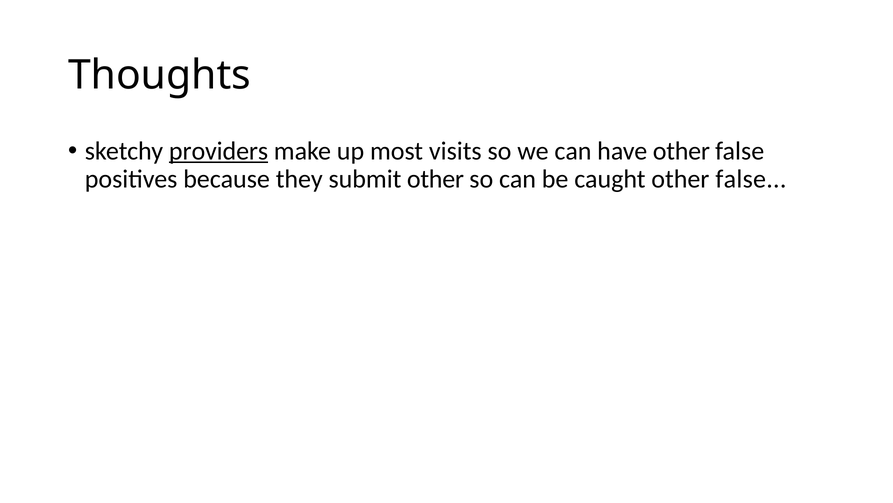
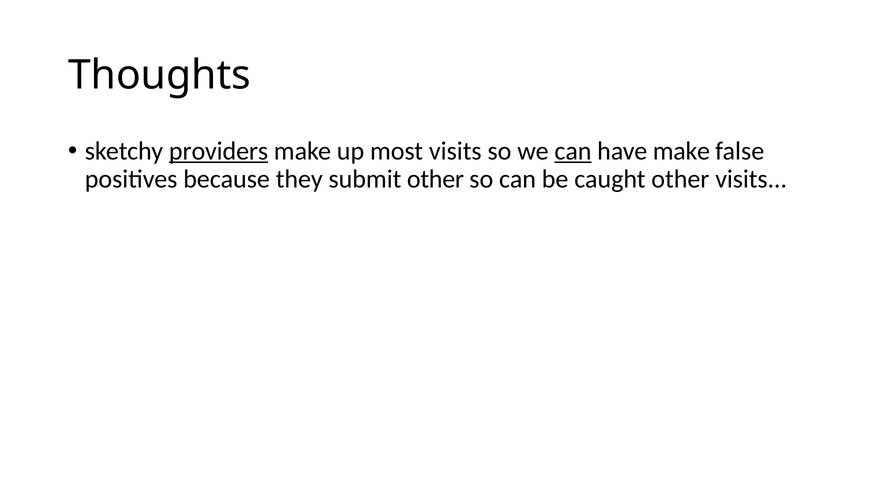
can underline: none -> present (573, 151)
have other: other -> make (681, 151)
caught other false: false -> visits (751, 179)
